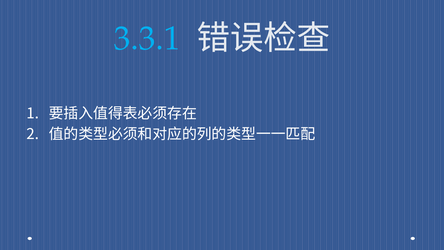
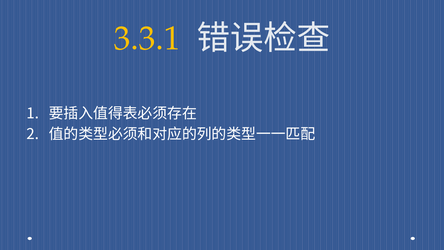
3.3.1 colour: light blue -> yellow (147, 38)
